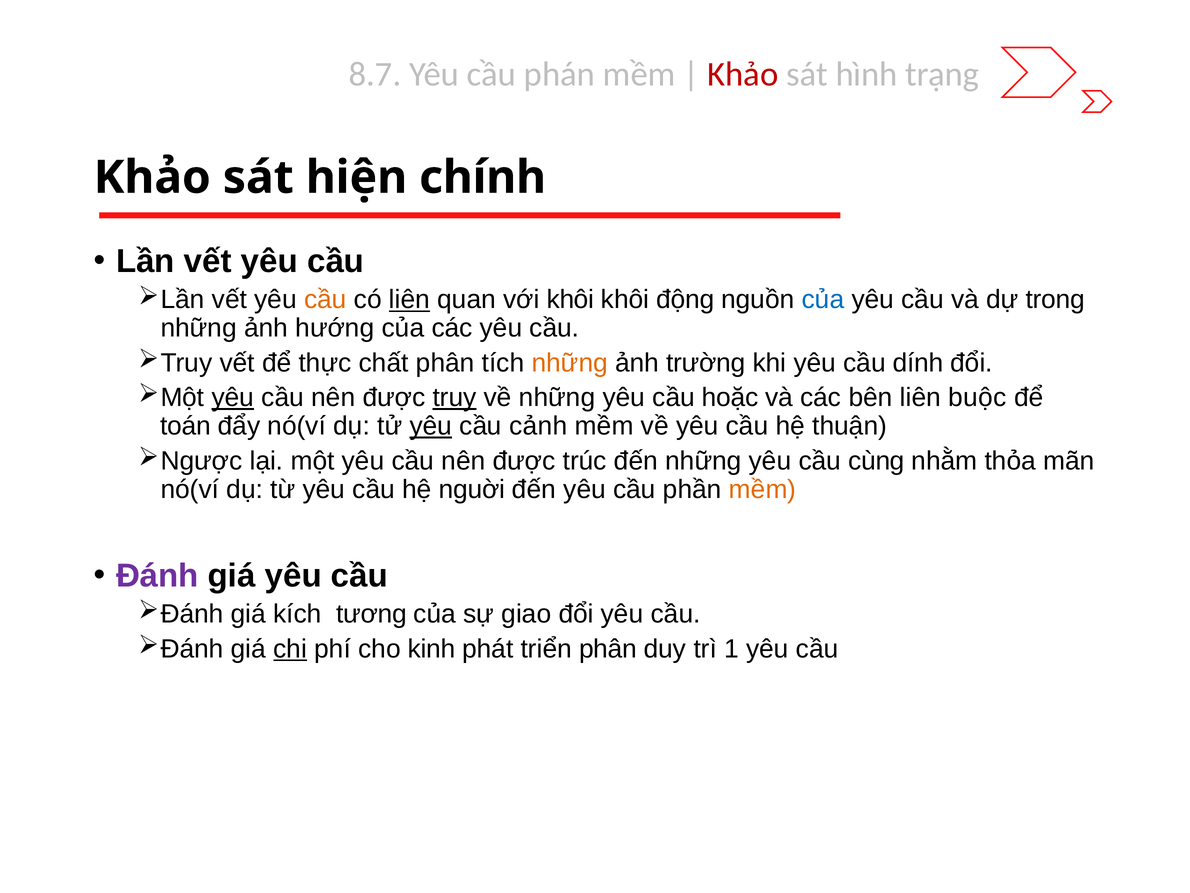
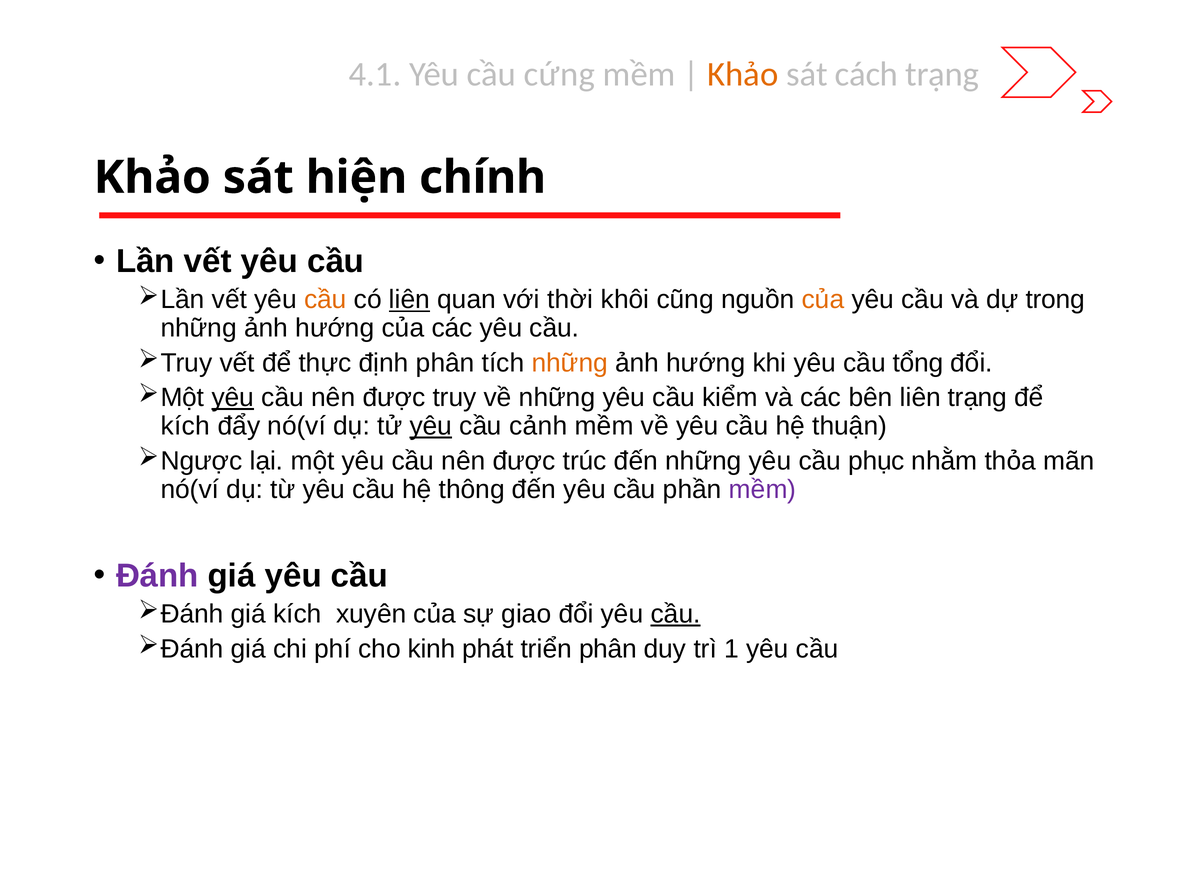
8.7: 8.7 -> 4.1 (375, 74)
phán: phán -> cứng (559, 74)
Khảo colour: red -> orange (743, 74)
hình: hình -> cách (866, 74)
với khôi: khôi -> thời (570, 300)
động: động -> cũng (685, 300)
của colour: blue -> orange (823, 300)
chất: chất -> định (384, 363)
trường: trường -> hướng (706, 363)
dính: dính -> tổng (918, 363)
truy underline: present -> none (455, 397)
hoặc: hoặc -> kiểm (730, 397)
liên buộc: buộc -> trạng (977, 397)
toán: toán -> kích (185, 426)
cùng: cùng -> phục (876, 461)
nguời: nguời -> thông (472, 489)
mềm colour: orange -> purple (763, 489)
tương: tương -> xuyên (371, 614)
cầu underline: none -> present (676, 614)
chi underline: present -> none (290, 648)
